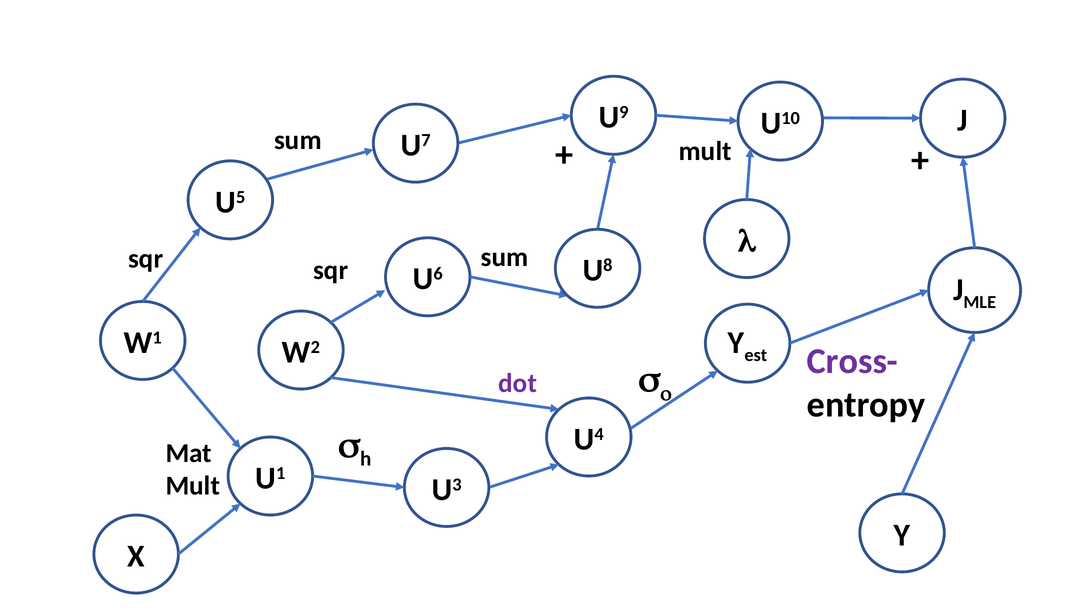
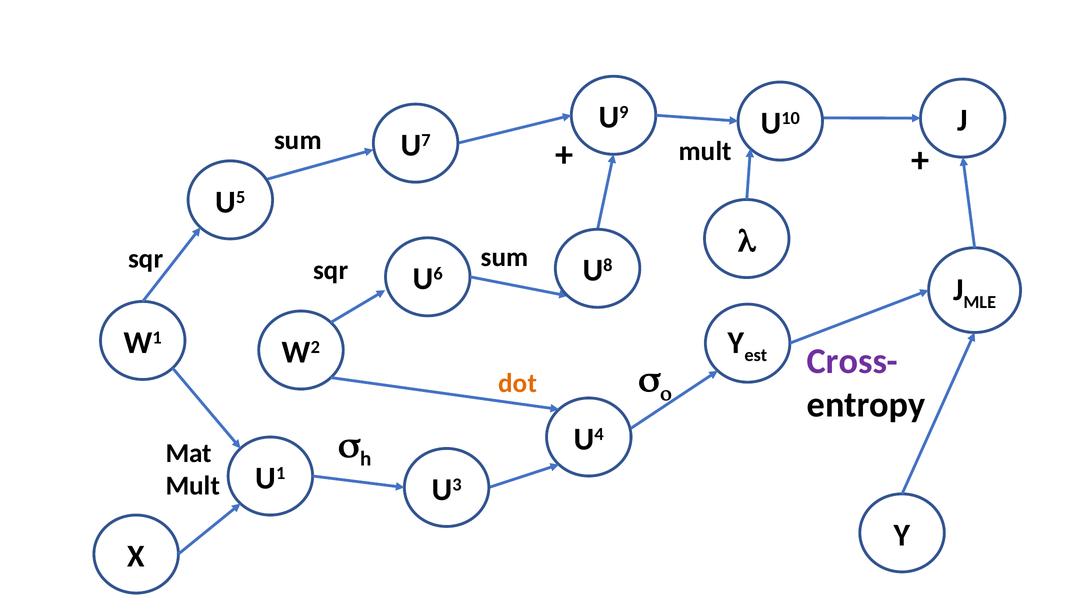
dot colour: purple -> orange (518, 383)
